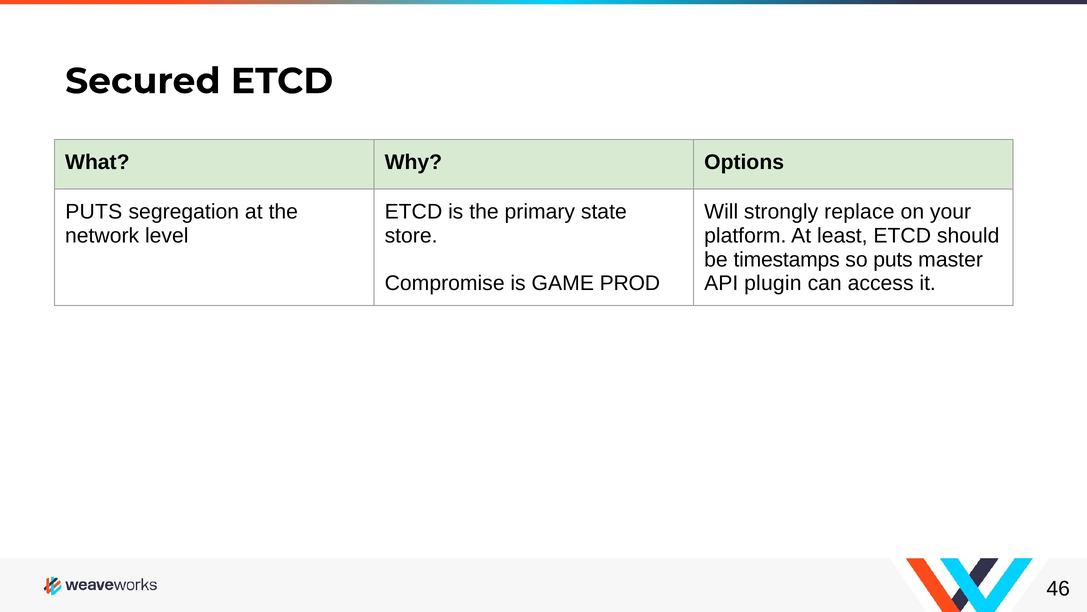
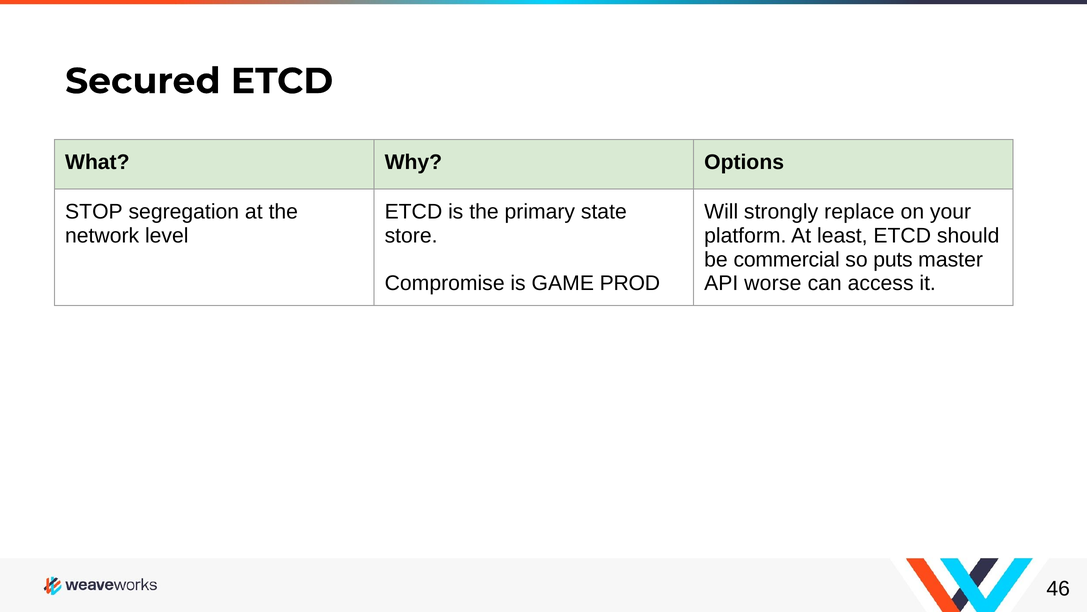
PUTS: PUTS -> STOP (94, 212)
timestamps: timestamps -> commercial (787, 259)
plugin: plugin -> worse (773, 283)
